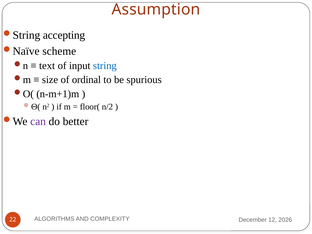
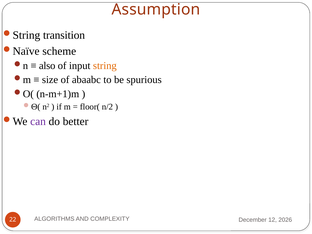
accepting: accepting -> transition (64, 35)
text: text -> also (47, 66)
string colour: blue -> orange (105, 66)
ordinal: ordinal -> abaabc (86, 80)
